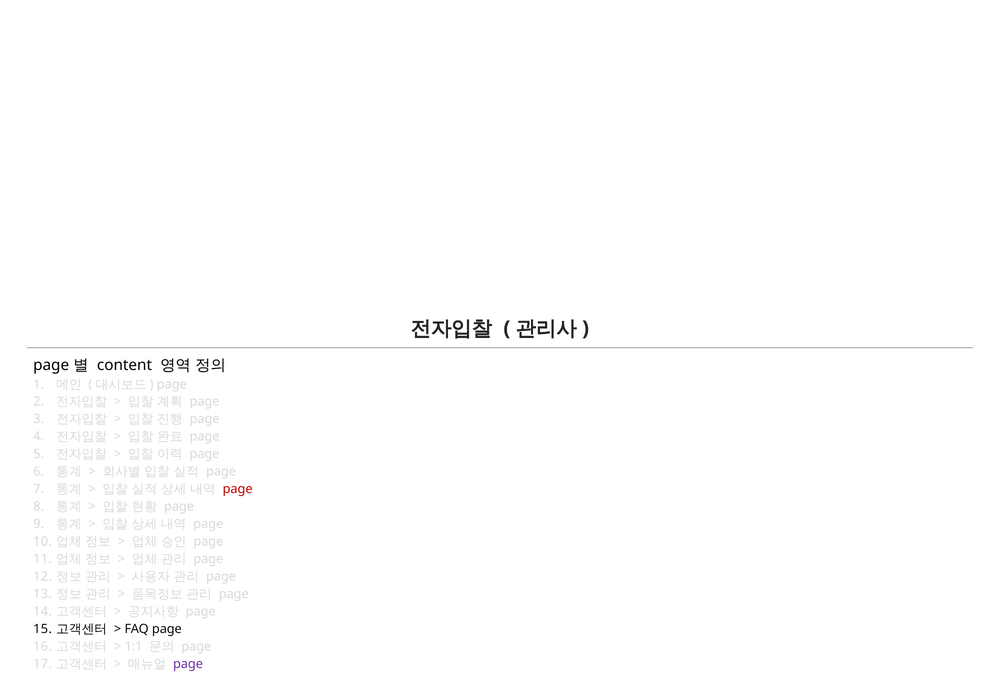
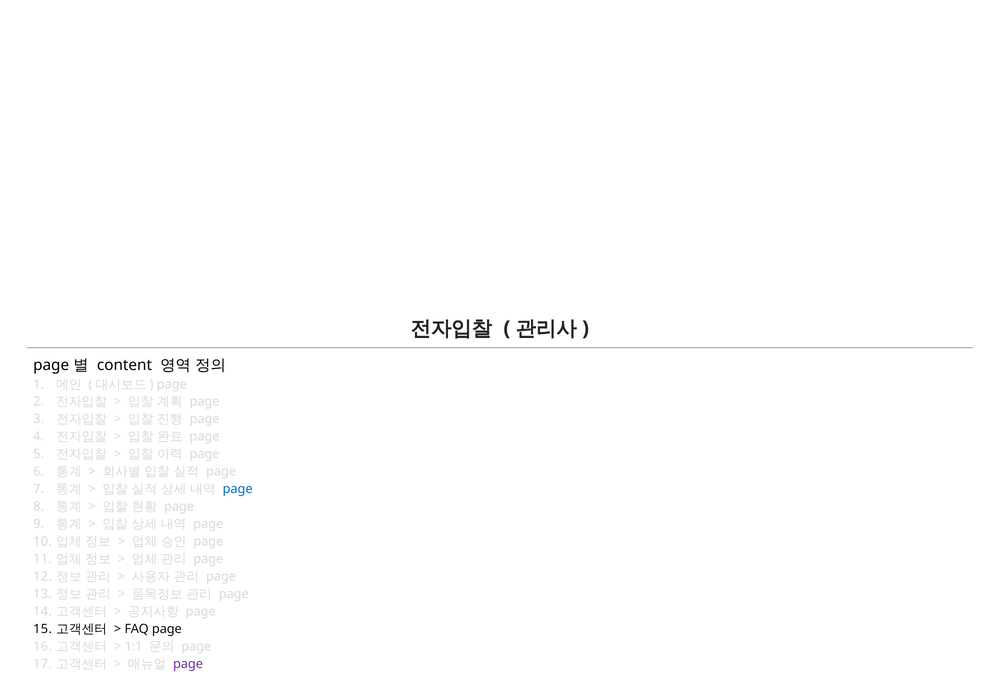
page colour: red -> blue (238, 489)
